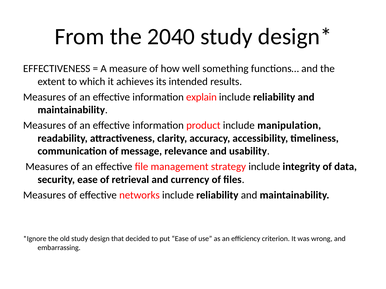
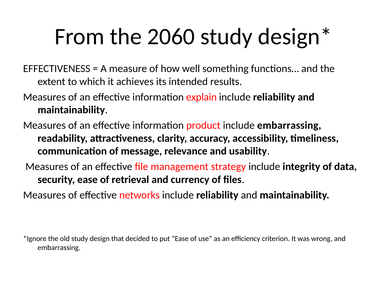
2040: 2040 -> 2060 (171, 37)
include manipulation: manipulation -> embarrassing (289, 126)
